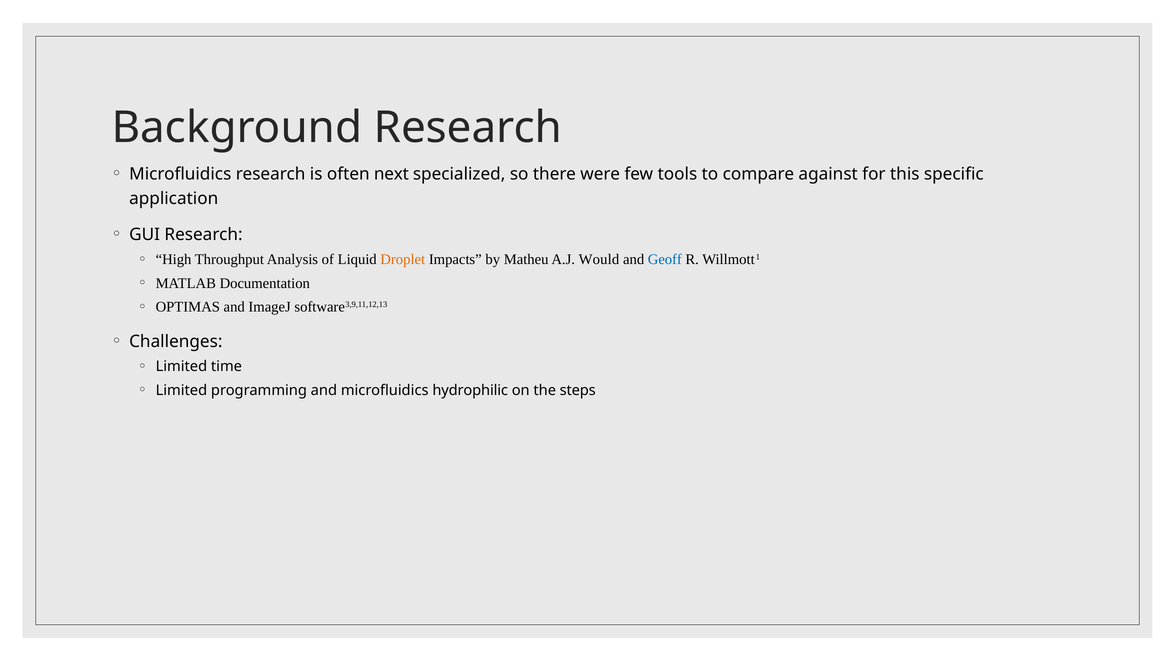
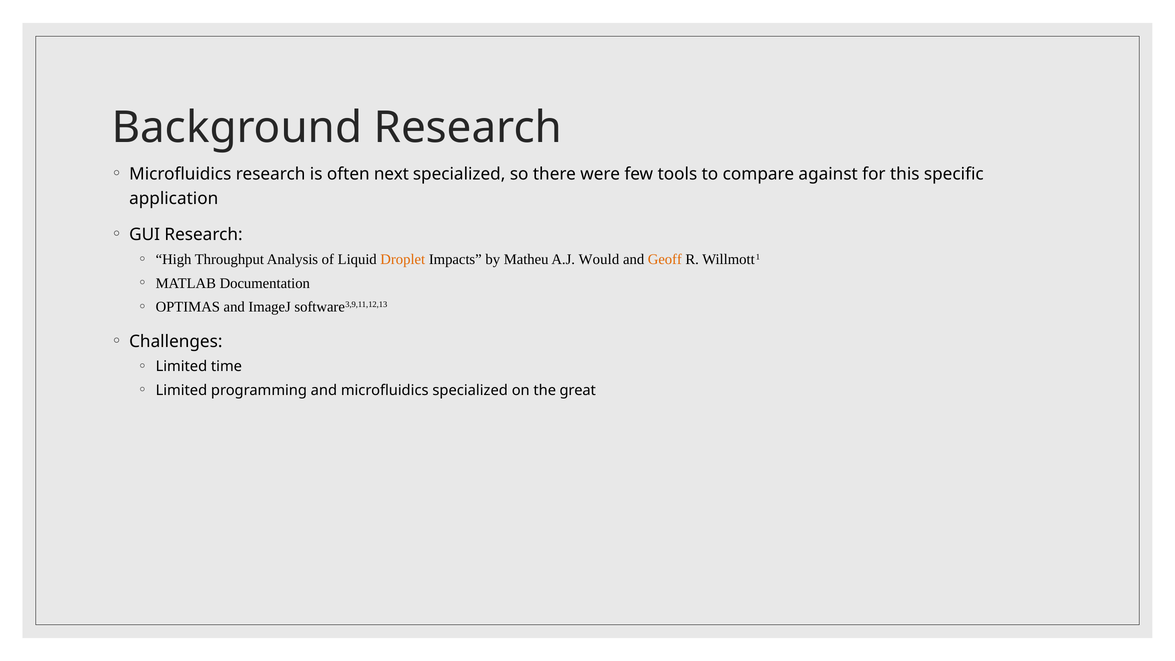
Geoff colour: blue -> orange (665, 259)
microfluidics hydrophilic: hydrophilic -> specialized (470, 390)
steps: steps -> great (578, 390)
